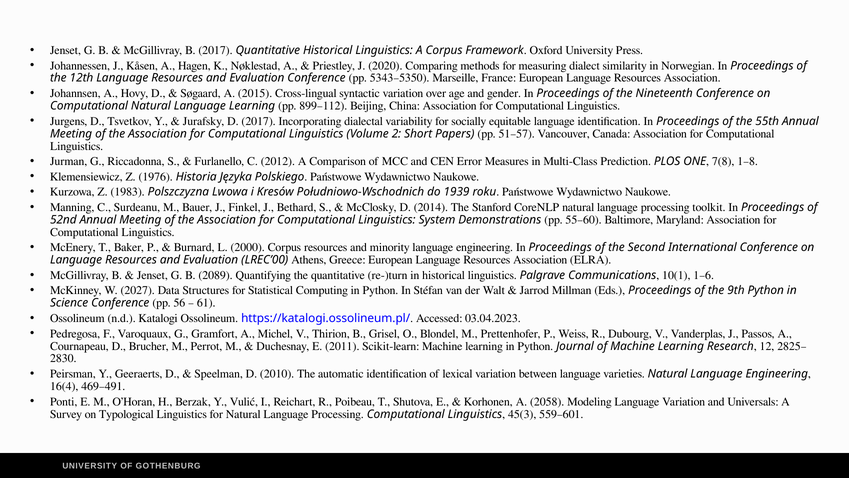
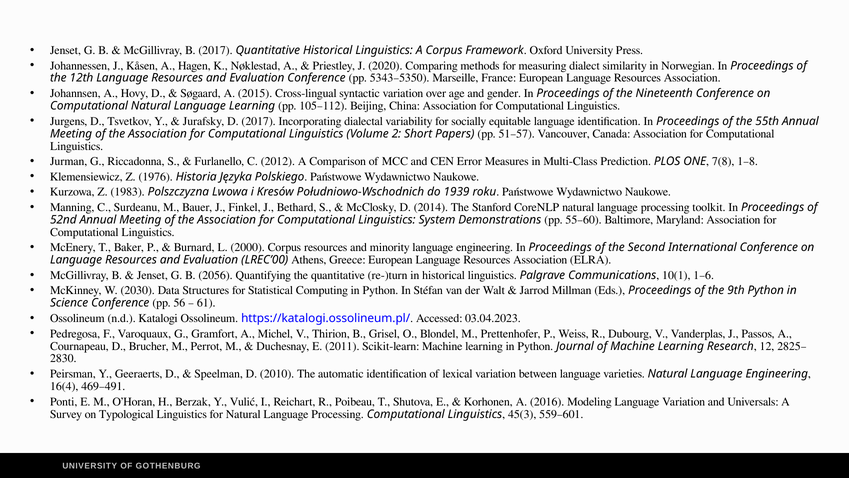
899–112: 899–112 -> 105–112 (323, 106)
2089: 2089 -> 2056 (216, 275)
2027: 2027 -> 2030 (138, 290)
2058: 2058 -> 2016 (547, 401)
